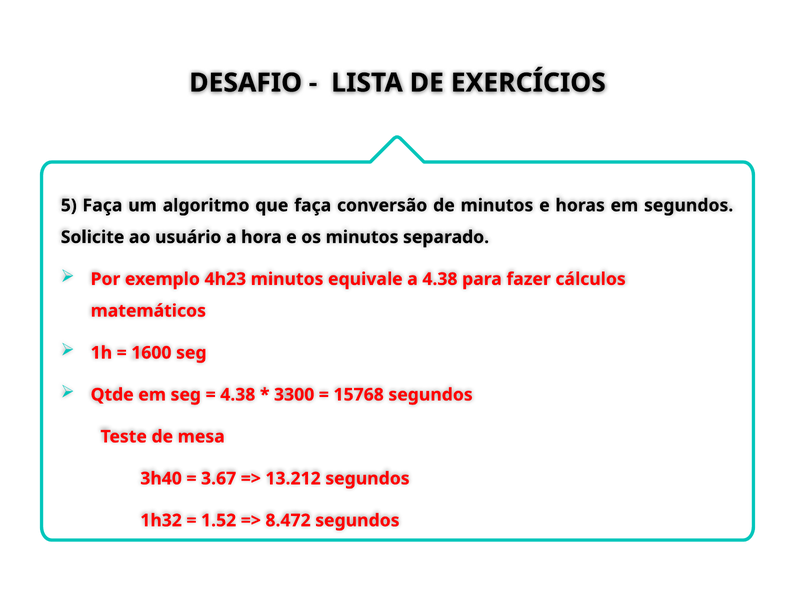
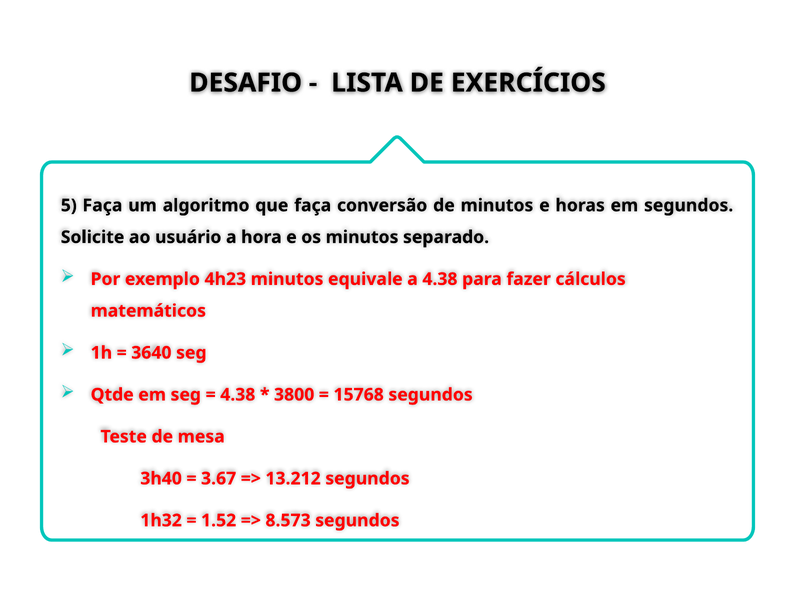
1600: 1600 -> 3640 (151, 353)
3300: 3300 -> 3800 (294, 395)
8.472: 8.472 -> 8.573 (288, 521)
